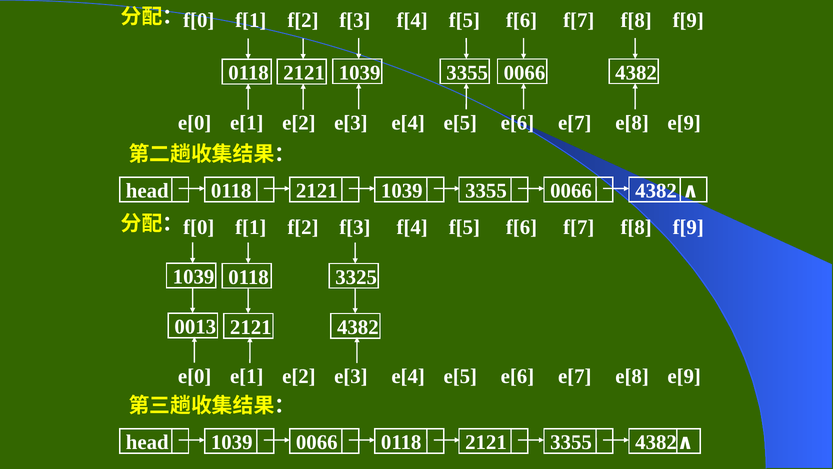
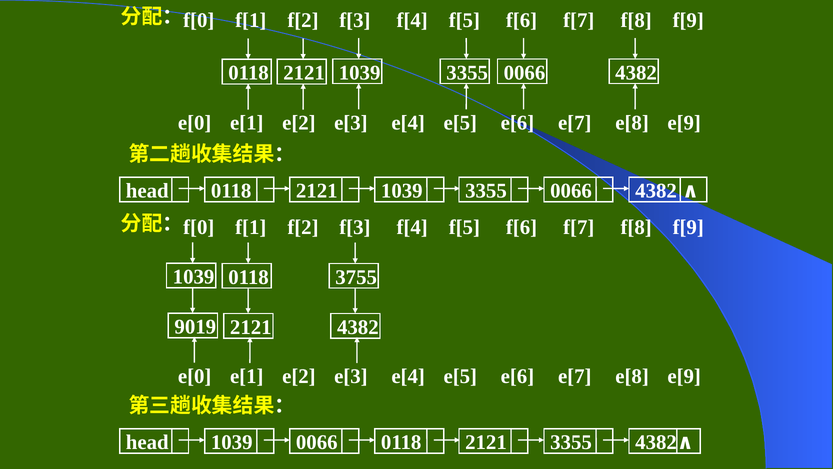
3325: 3325 -> 3755 (356, 277)
0013: 0013 -> 9019 (195, 327)
